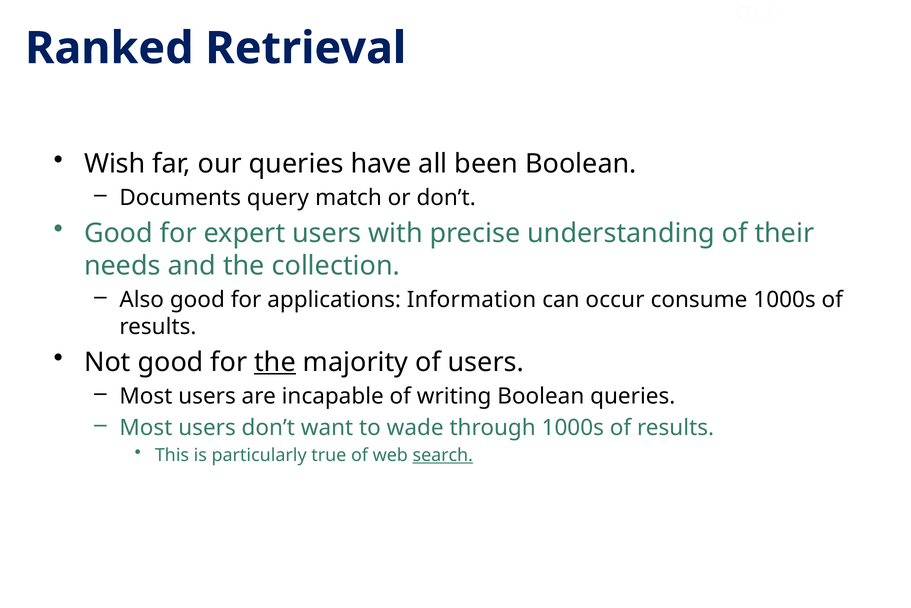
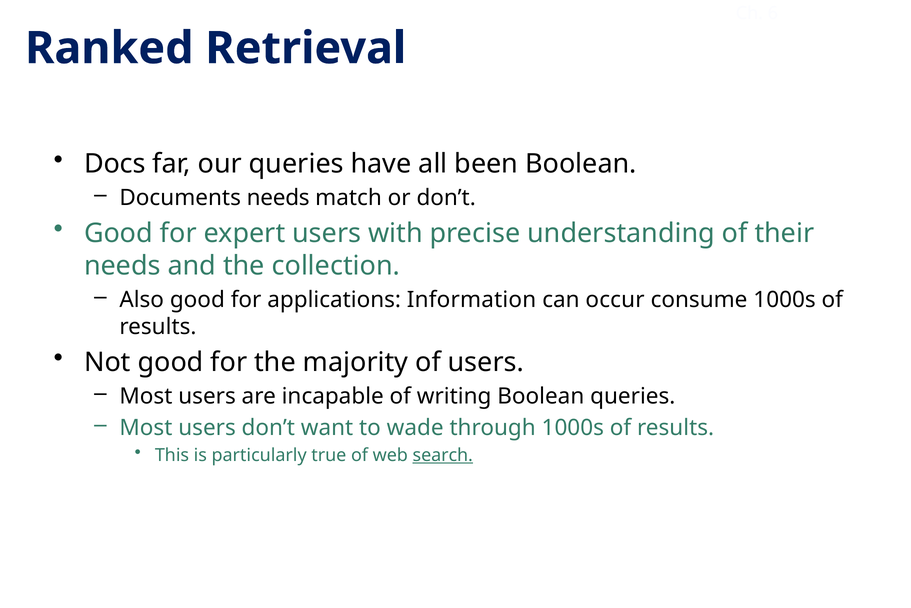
Wish: Wish -> Docs (115, 164)
Documents query: query -> needs (278, 198)
the underline: present -> none (275, 362)
